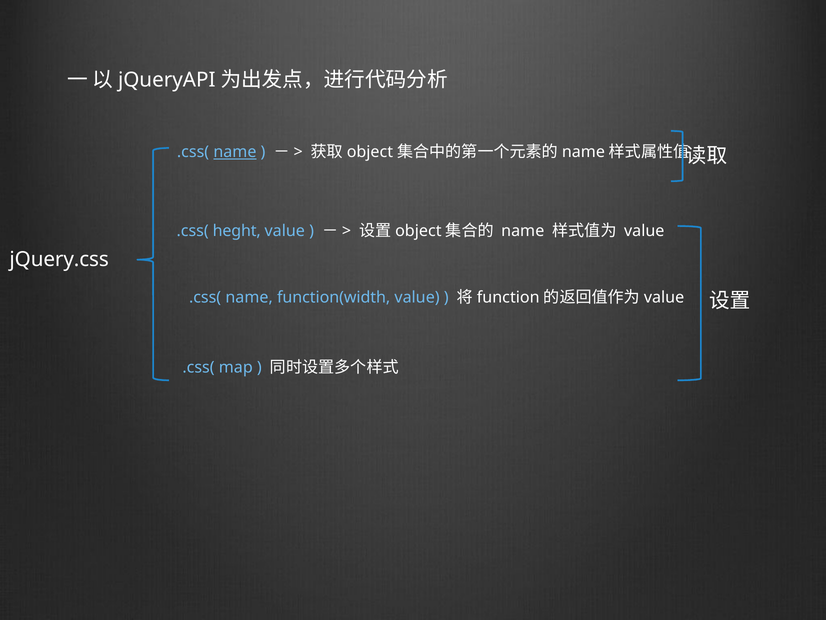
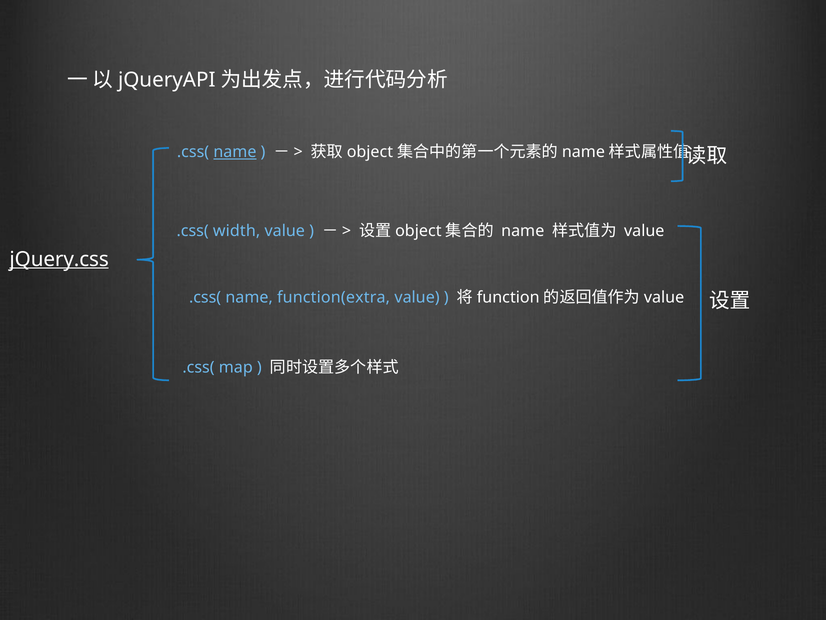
heght: heght -> width (237, 231)
jQuery.css underline: none -> present (59, 259)
function(width: function(width -> function(extra (334, 297)
